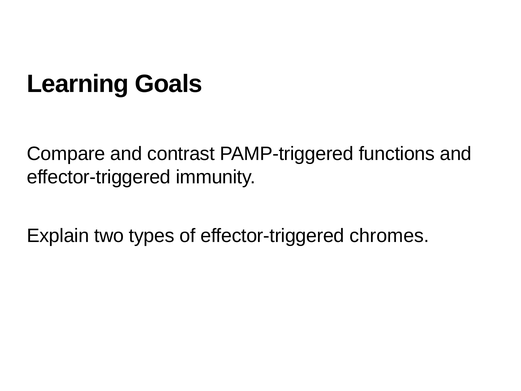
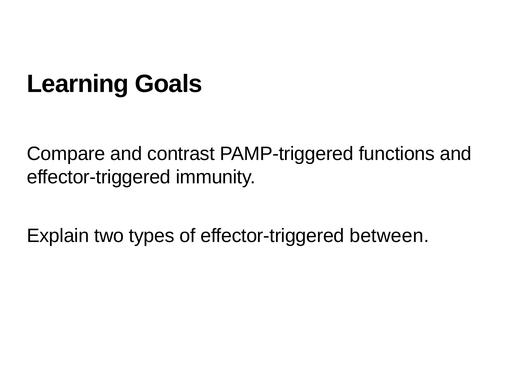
chromes: chromes -> between (389, 235)
